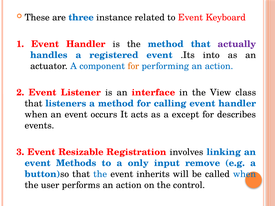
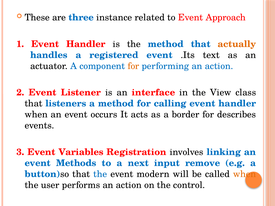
Keyboard: Keyboard -> Approach (226, 18)
actually colour: purple -> orange (237, 44)
into: into -> text (211, 55)
except: except -> border (186, 115)
Resizable: Resizable -> Variables (81, 152)
only: only -> next (138, 163)
inherits: inherits -> modern (153, 174)
when colour: blue -> orange (245, 174)
